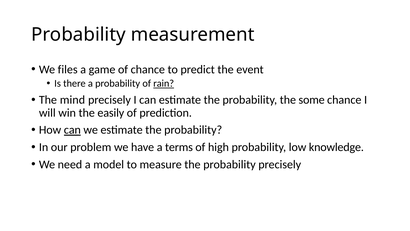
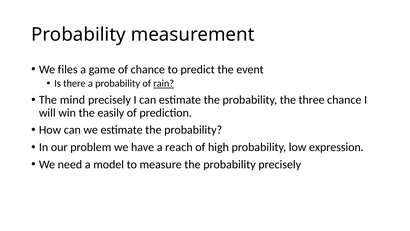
some: some -> three (312, 100)
can underline: present -> none (72, 130)
terms: terms -> reach (179, 147)
knowledge: knowledge -> expression (336, 147)
